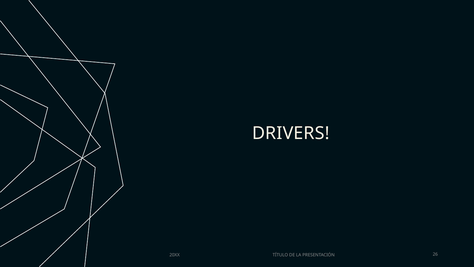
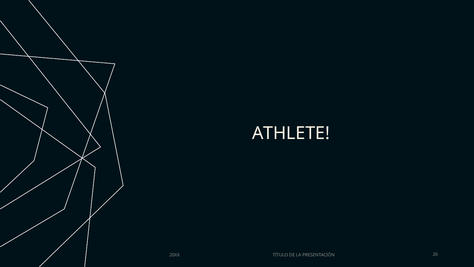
DRIVERS: DRIVERS -> ATHLETE (291, 133)
